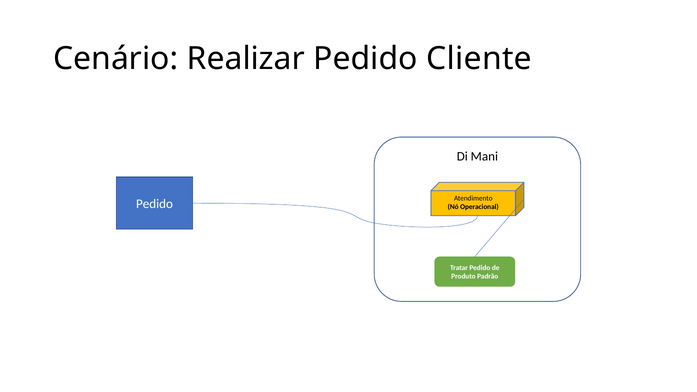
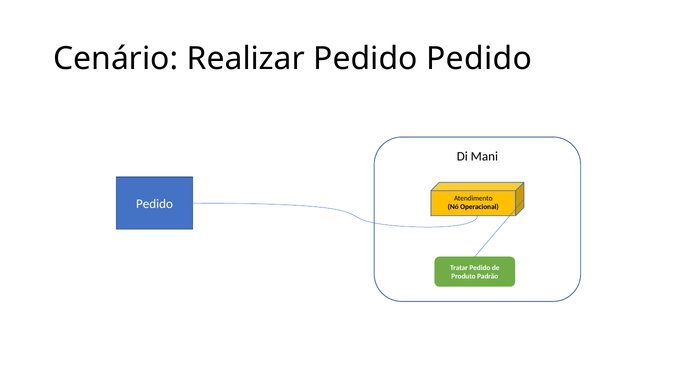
Pedido Cliente: Cliente -> Pedido (479, 59)
